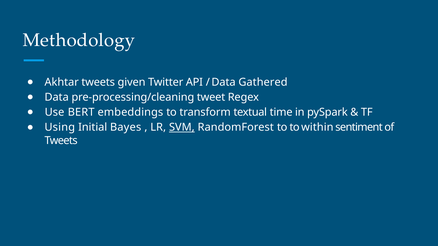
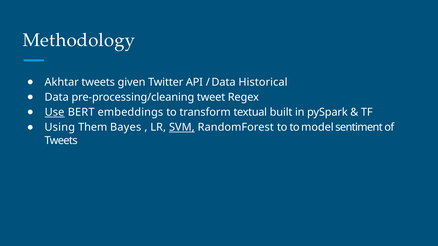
Gathered: Gathered -> Historical (263, 82)
Use underline: none -> present (54, 112)
time: time -> built (281, 112)
Initial: Initial -> Them (93, 128)
within: within -> model (317, 128)
